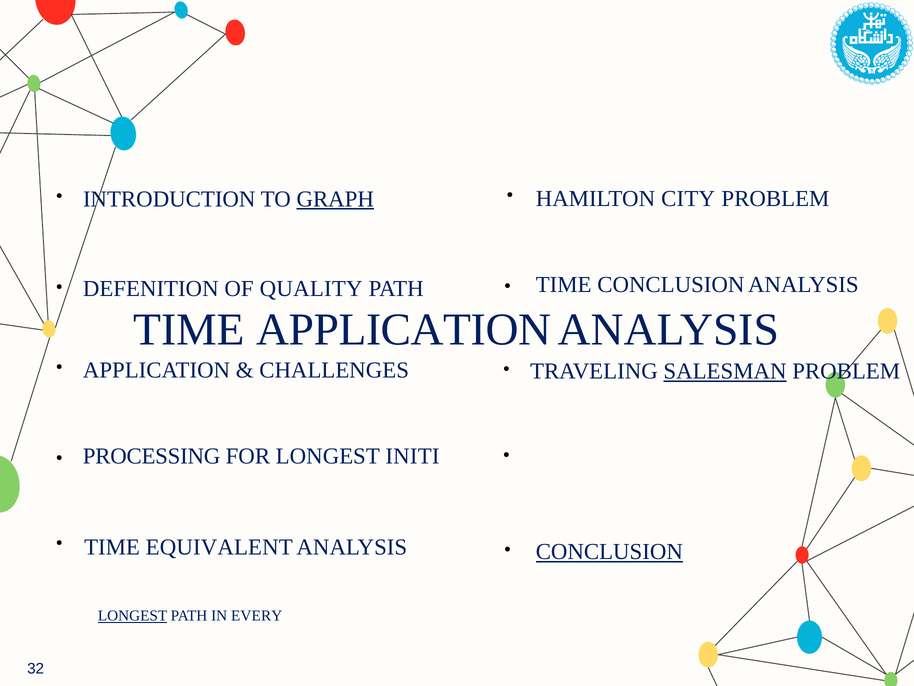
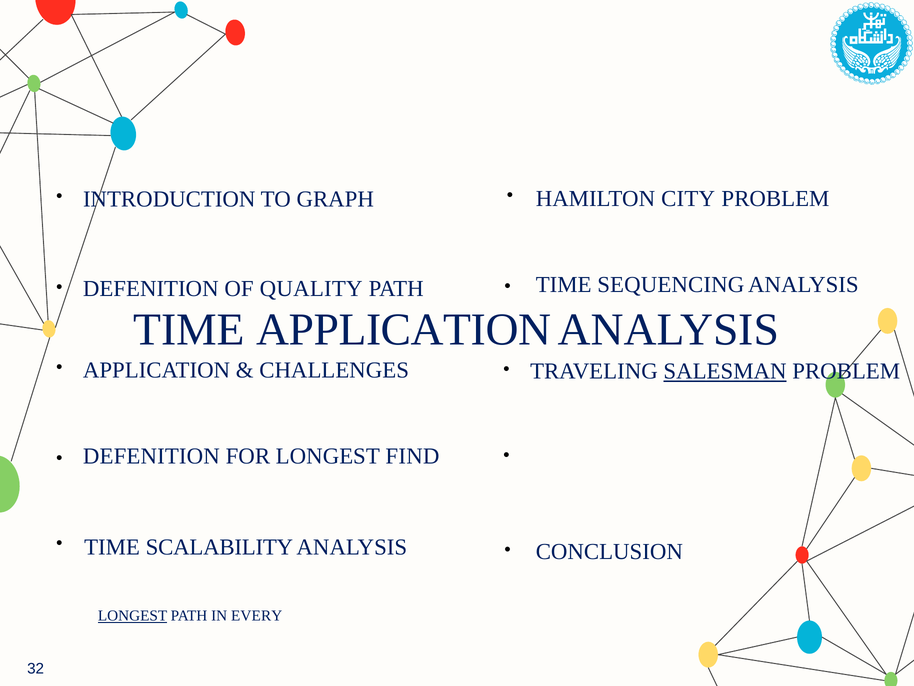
GRAPH underline: present -> none (335, 199)
TIME CONCLUSION: CONCLUSION -> SEQUENCING (671, 284)
PROCESSING: PROCESSING -> DEFENITION (151, 456)
INITI: INITI -> FIND (412, 456)
EQUIVALENT: EQUIVALENT -> SCALABILITY (219, 547)
CONCLUSION underline: present -> none (609, 551)
